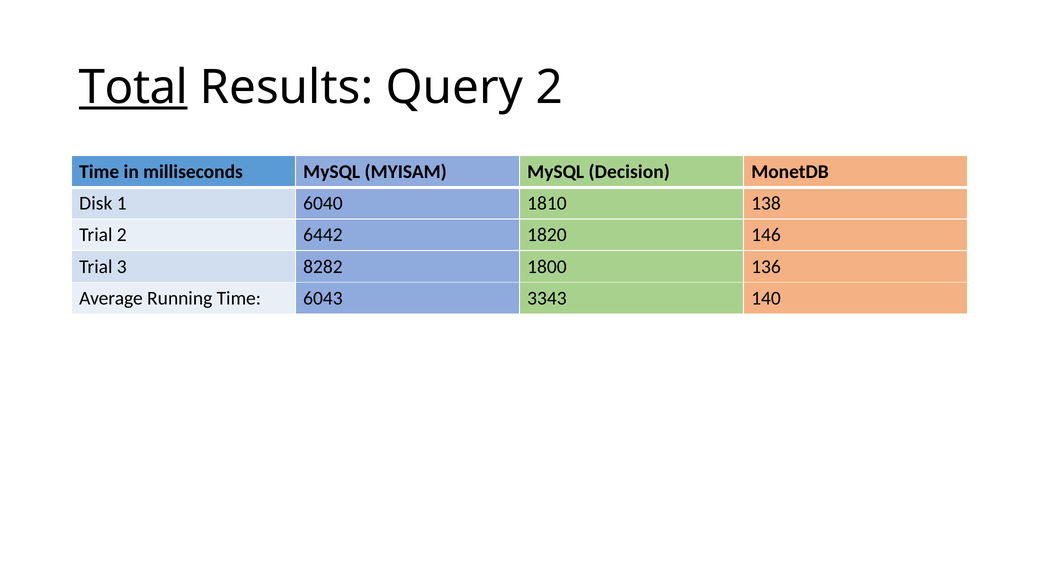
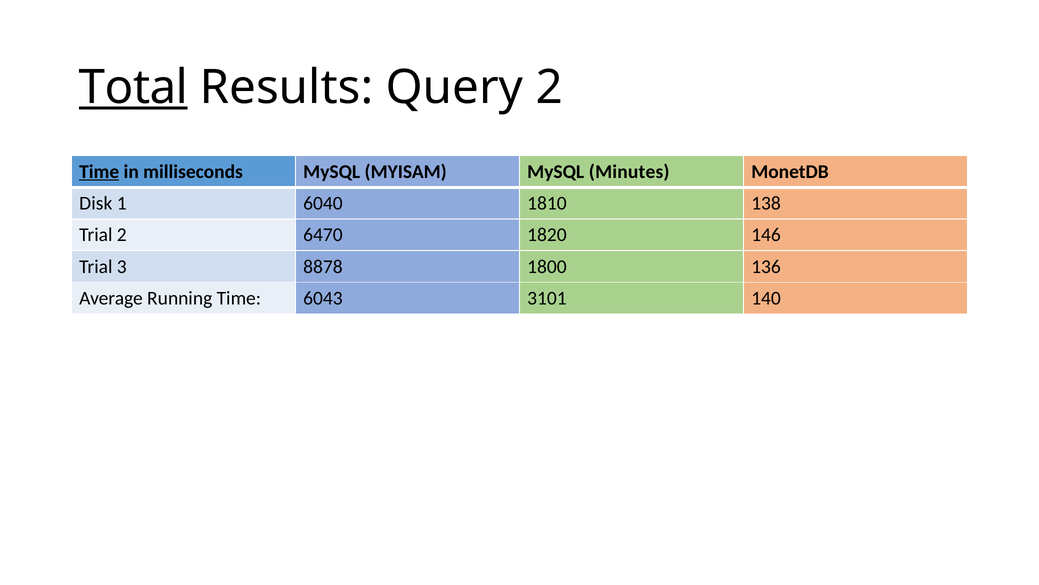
Time underline: none -> present (99, 172)
Decision: Decision -> Minutes (629, 172)
6442: 6442 -> 6470 (323, 235)
8282: 8282 -> 8878 (323, 266)
3343: 3343 -> 3101 (547, 298)
